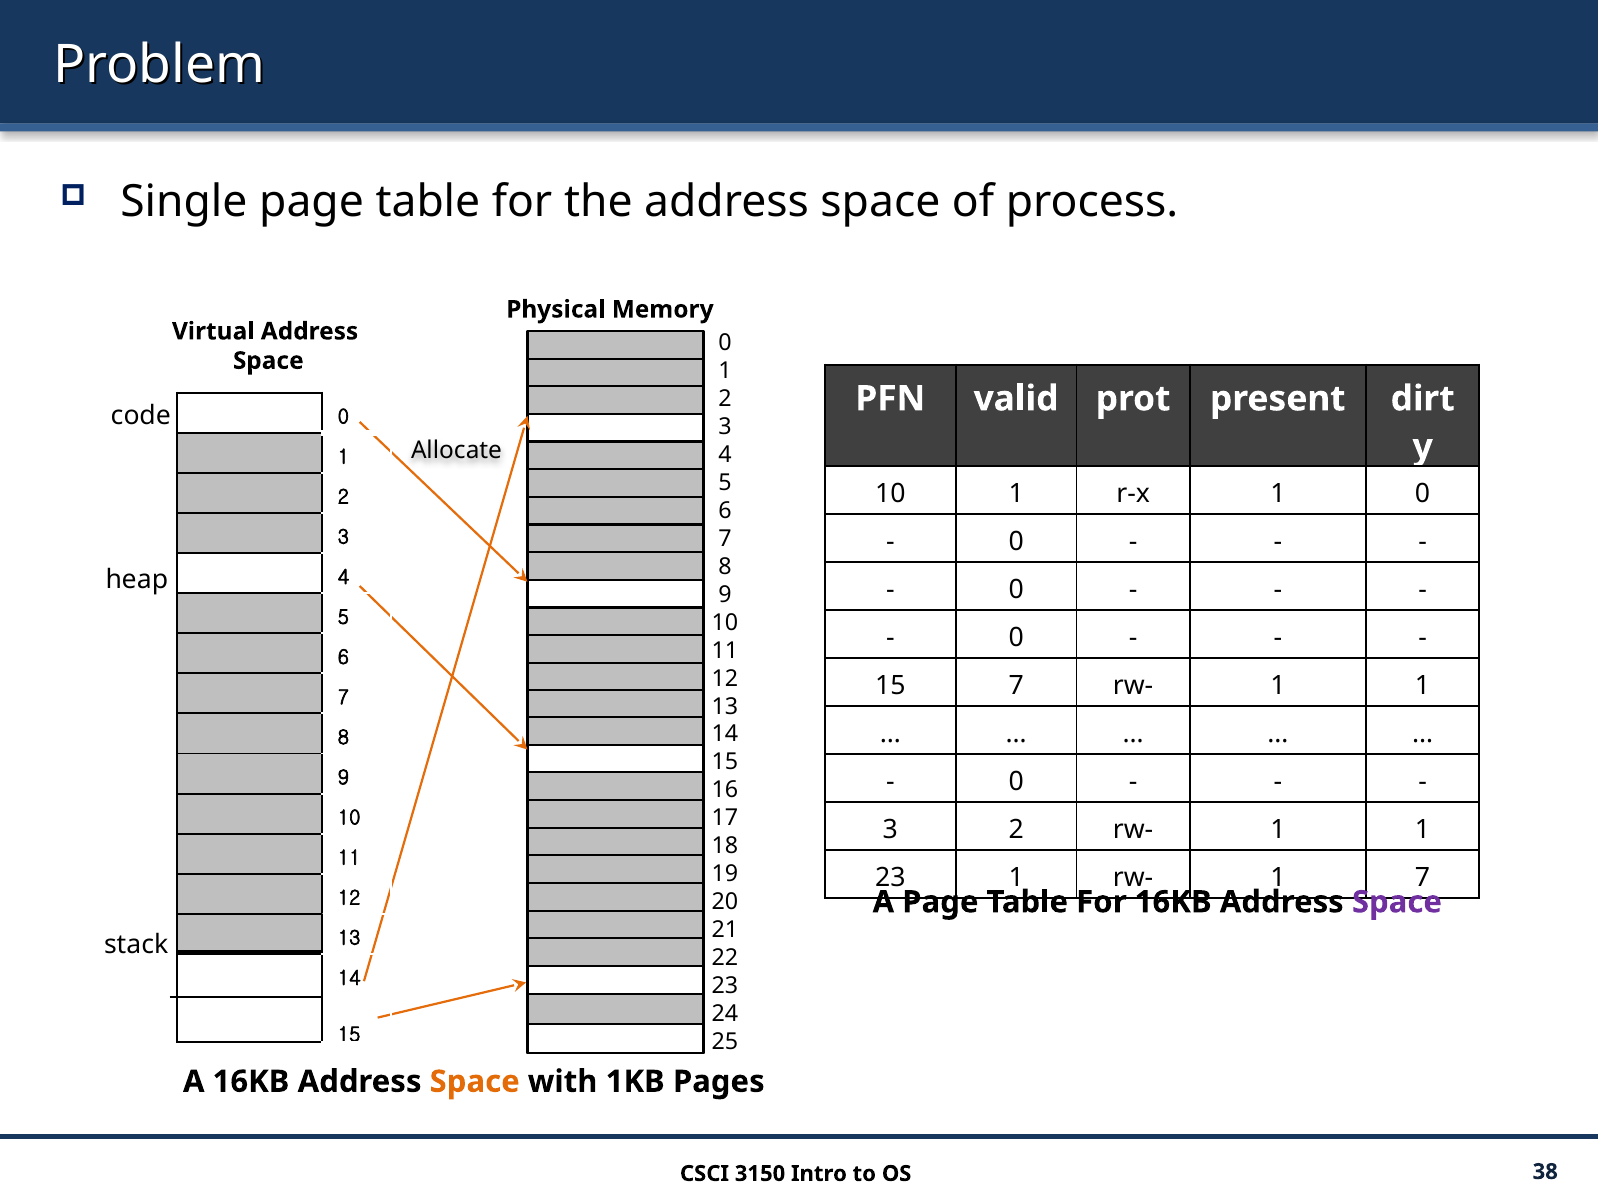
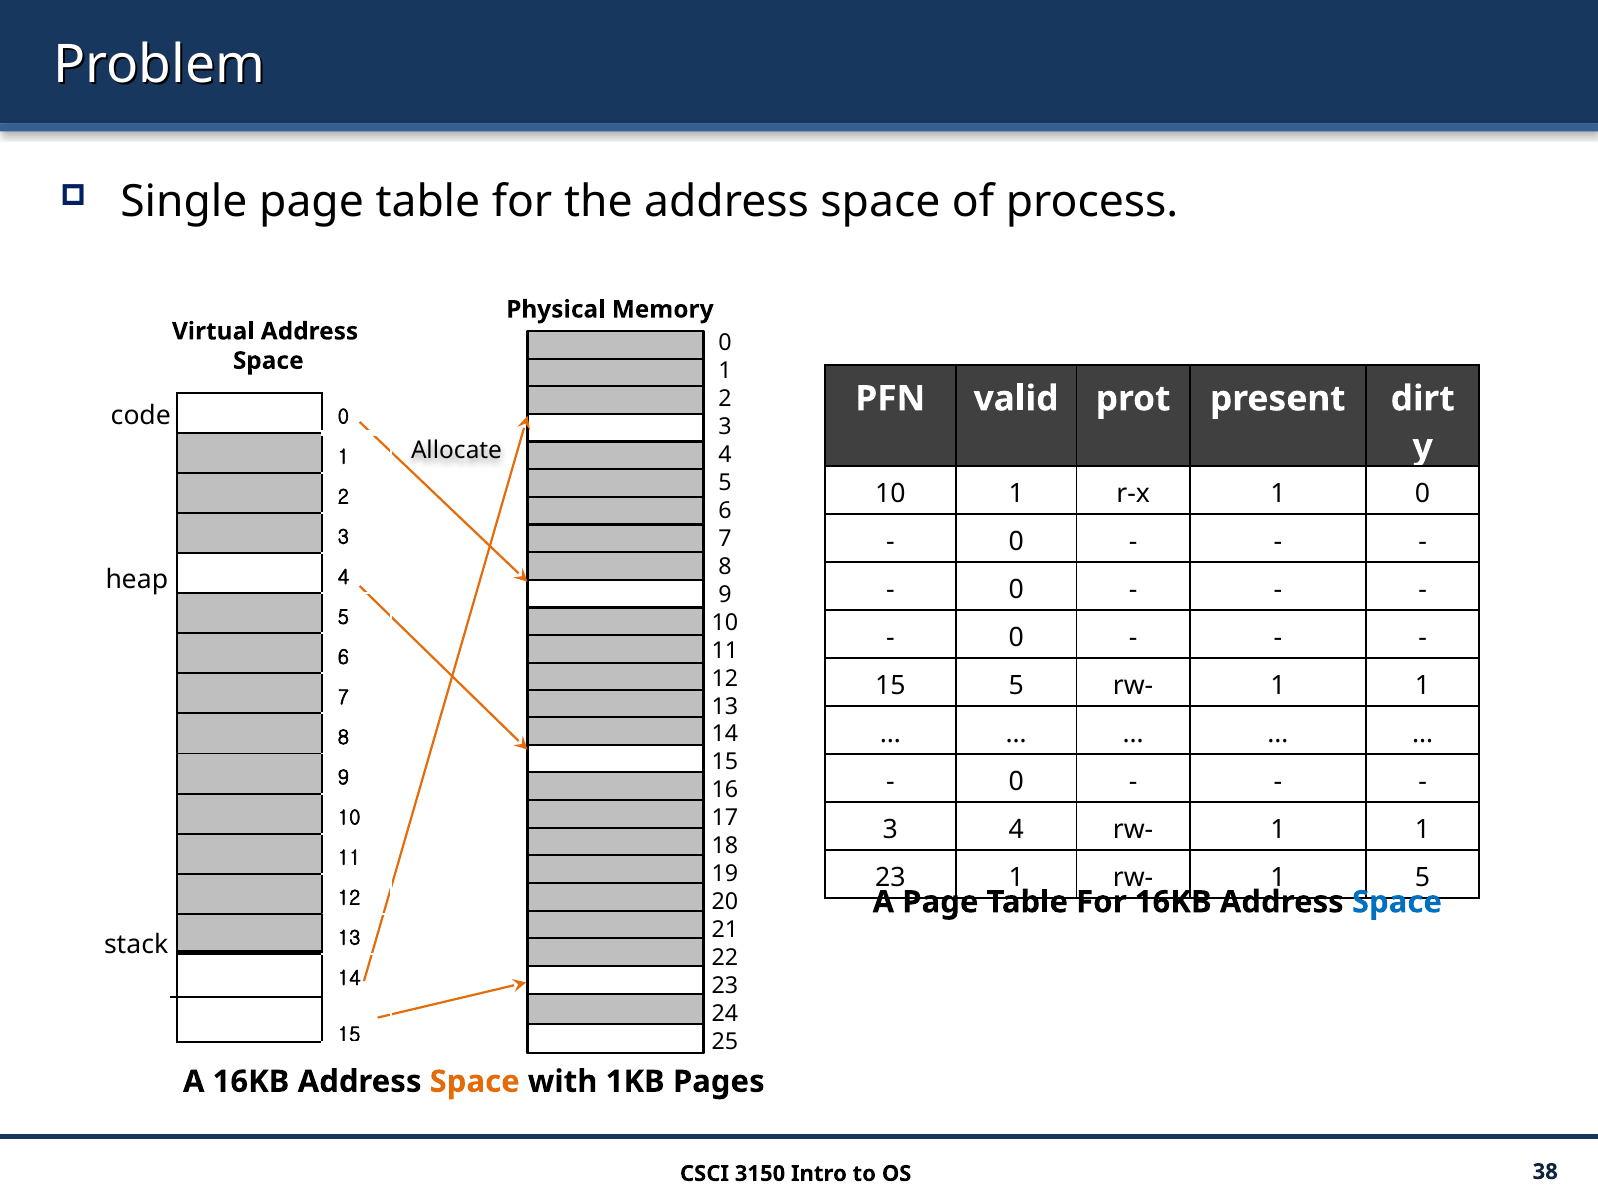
15 7: 7 -> 5 (1016, 685)
2: 2 -> 4 (1016, 829)
1 7: 7 -> 5 (1423, 877)
Space colour: purple -> blue (1397, 902)
